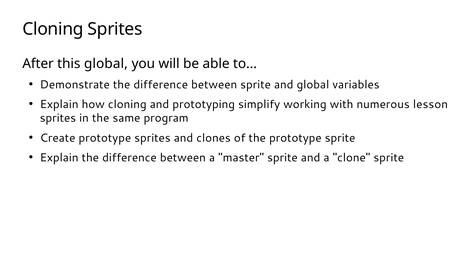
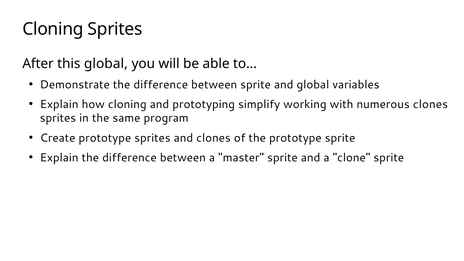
numerous lesson: lesson -> clones (430, 104)
